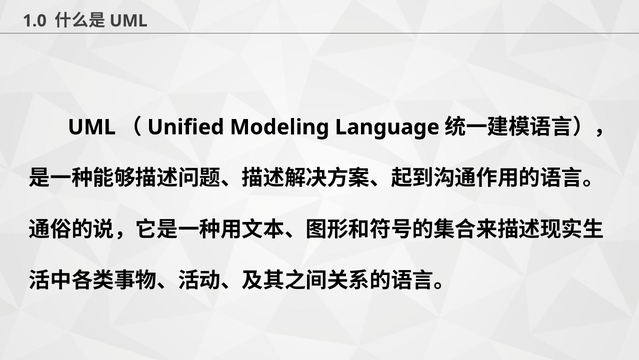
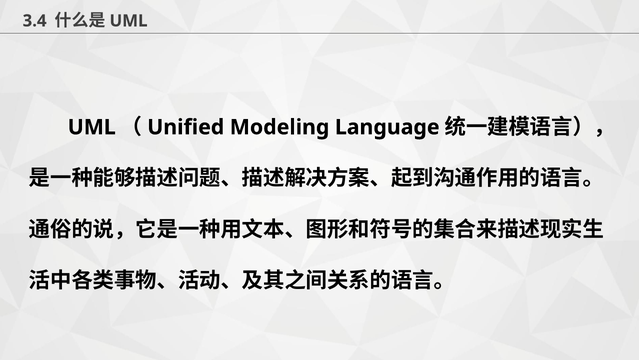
1.0: 1.0 -> 3.4 (35, 21)
